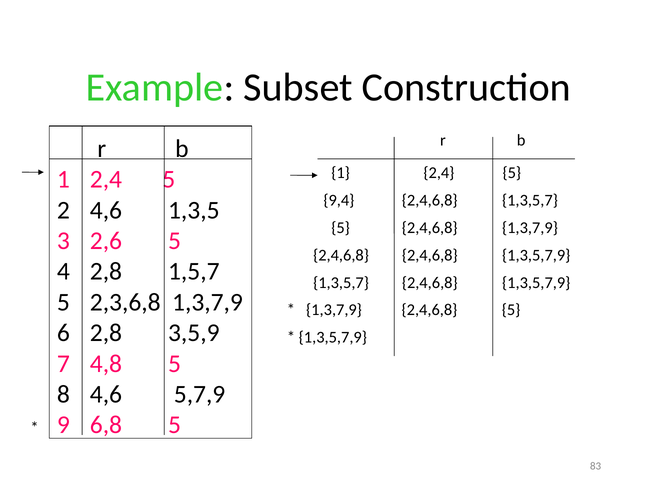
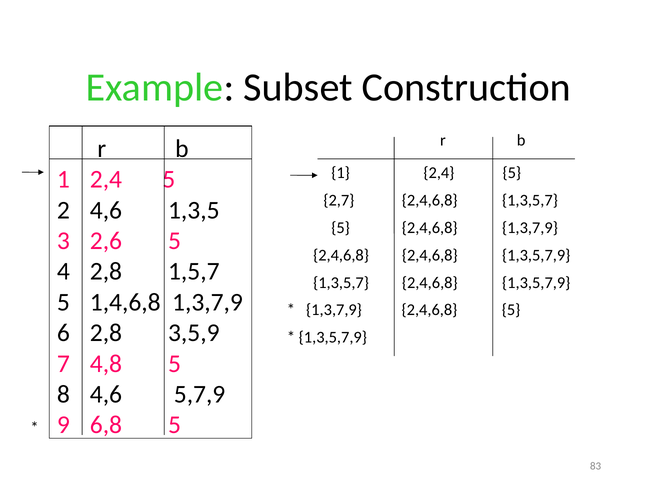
9,4: 9,4 -> 2,7 (339, 200)
2,3,6,8: 2,3,6,8 -> 1,4,6,8 (125, 302)
